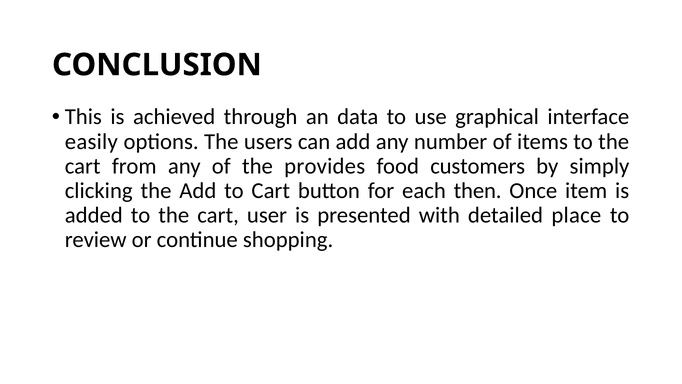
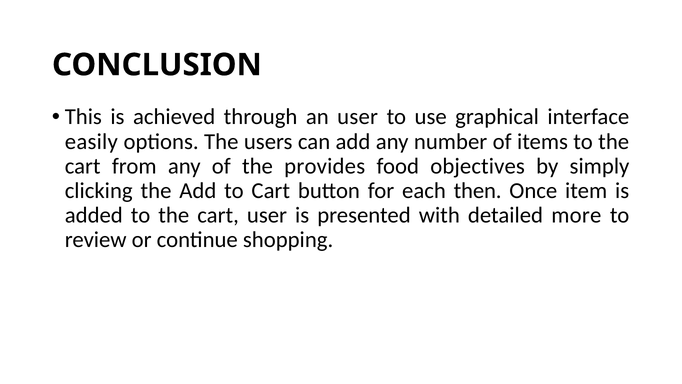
an data: data -> user (358, 117)
customers: customers -> objectives (478, 166)
place: place -> more (576, 215)
